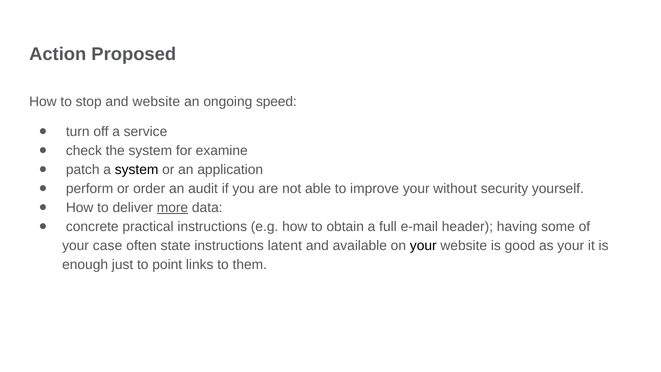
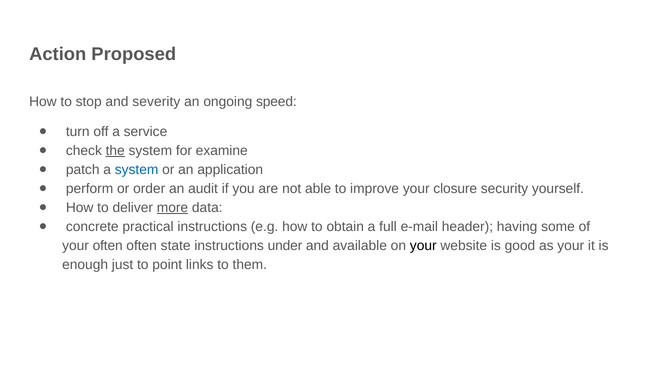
and website: website -> severity (156, 102)
the underline: none -> present (115, 151)
system colour: black -> blue (137, 170)
without: without -> closure (455, 189)
your case: case -> often (108, 246)
latent: latent -> under (285, 246)
